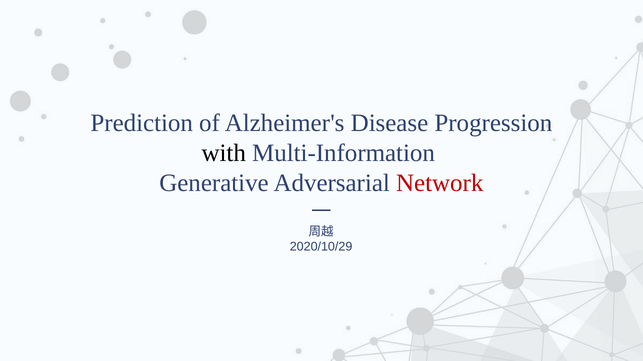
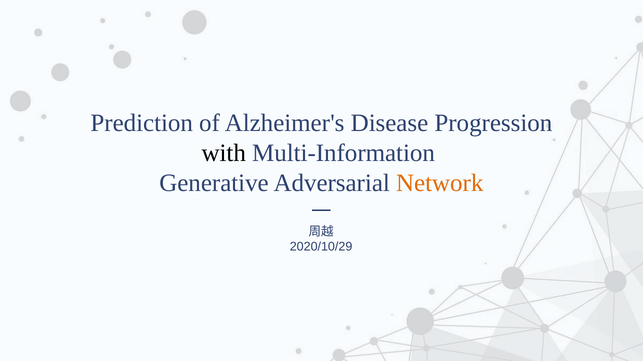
Network colour: red -> orange (440, 183)
